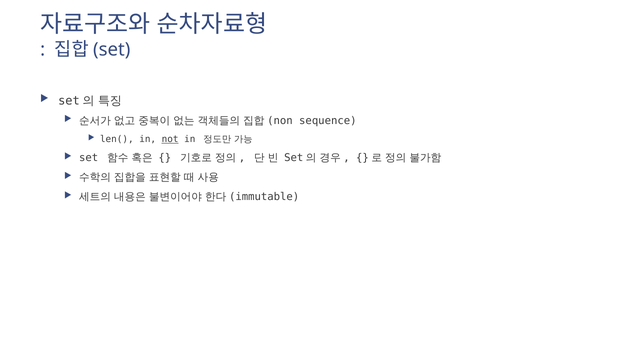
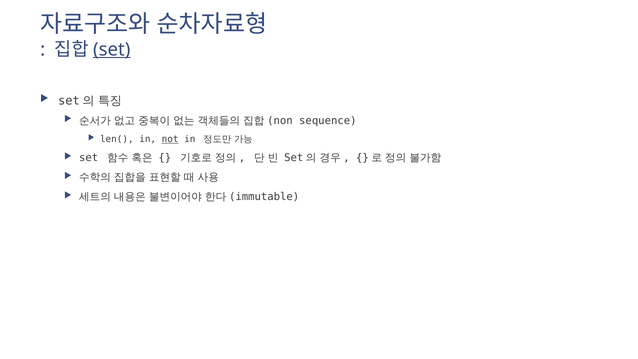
set underline: none -> present (112, 49)
